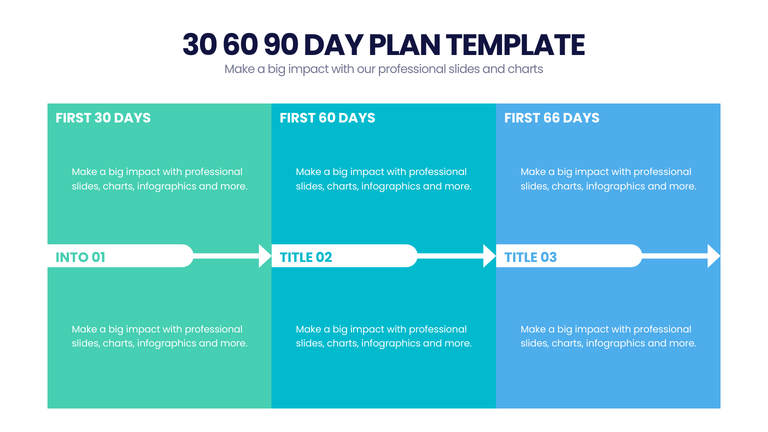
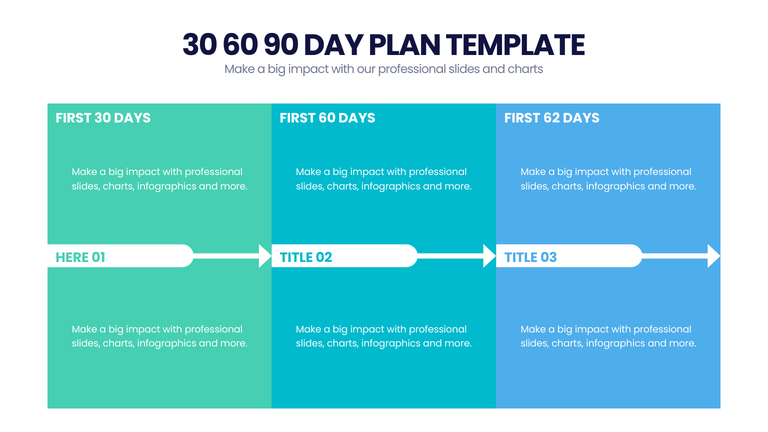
66: 66 -> 62 (552, 118)
INTO: INTO -> HERE (72, 258)
